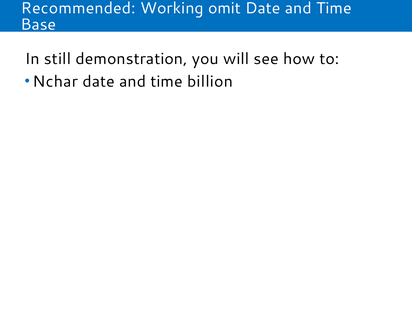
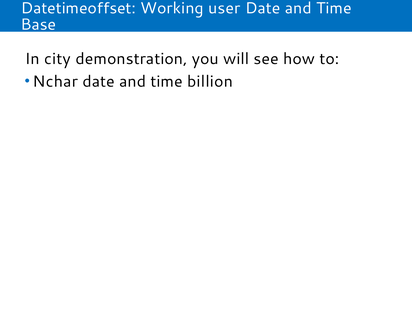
Recommended: Recommended -> Datetimeoffset (78, 8)
omit: omit -> user (224, 8)
still: still -> city (58, 59)
